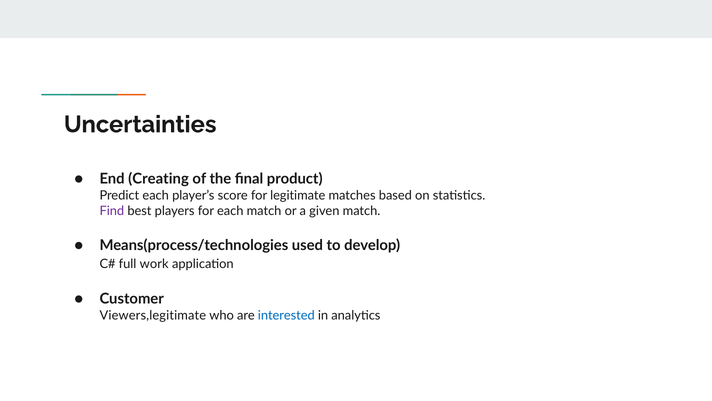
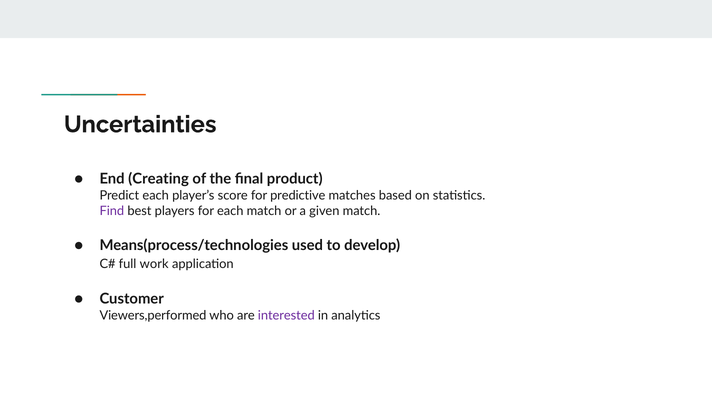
legitimate: legitimate -> predictive (298, 195)
Viewers,legitimate: Viewers,legitimate -> Viewers,performed (153, 315)
interested colour: blue -> purple (286, 315)
